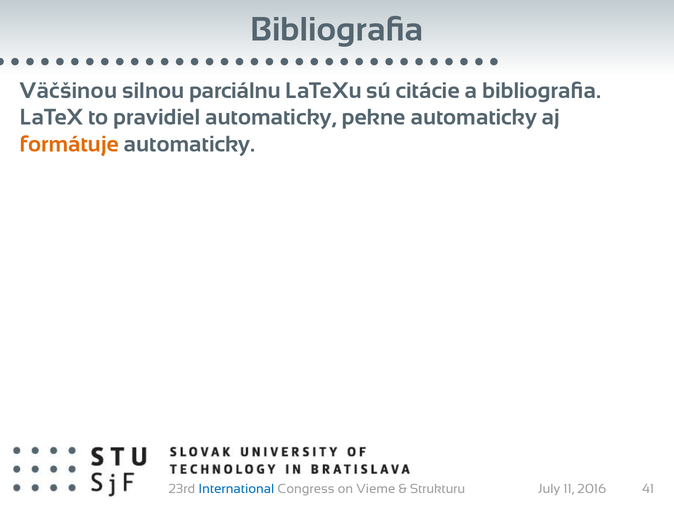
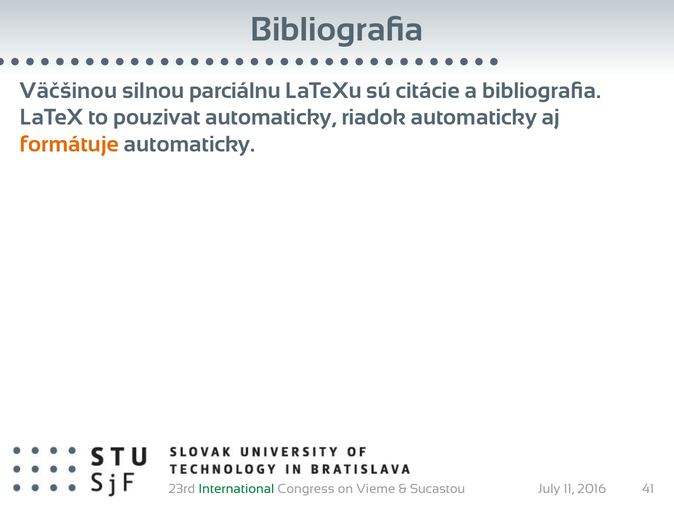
pravidiel: pravidiel -> pouzivat (157, 118)
pekne: pekne -> riadok (374, 118)
International colour: blue -> green (236, 489)
Strukturu: Strukturu -> Sucastou (438, 489)
